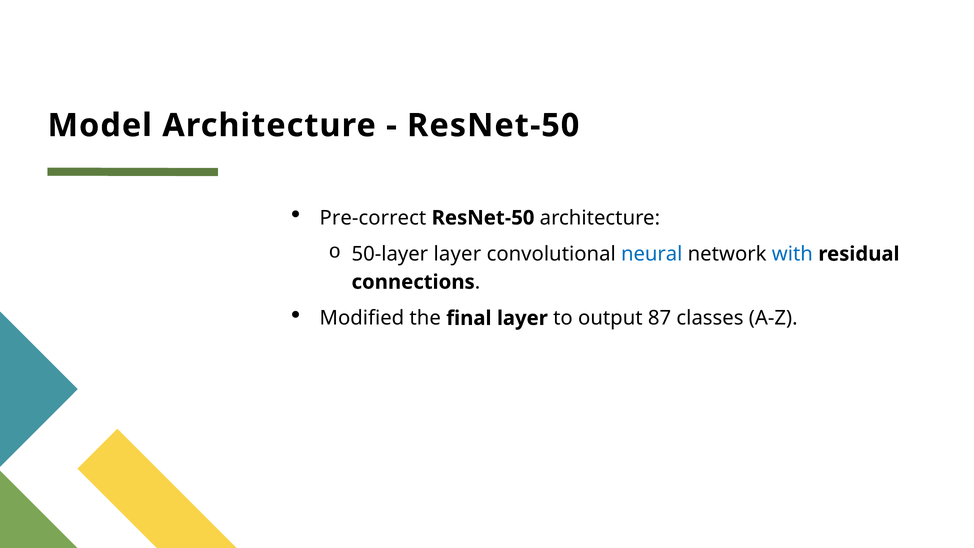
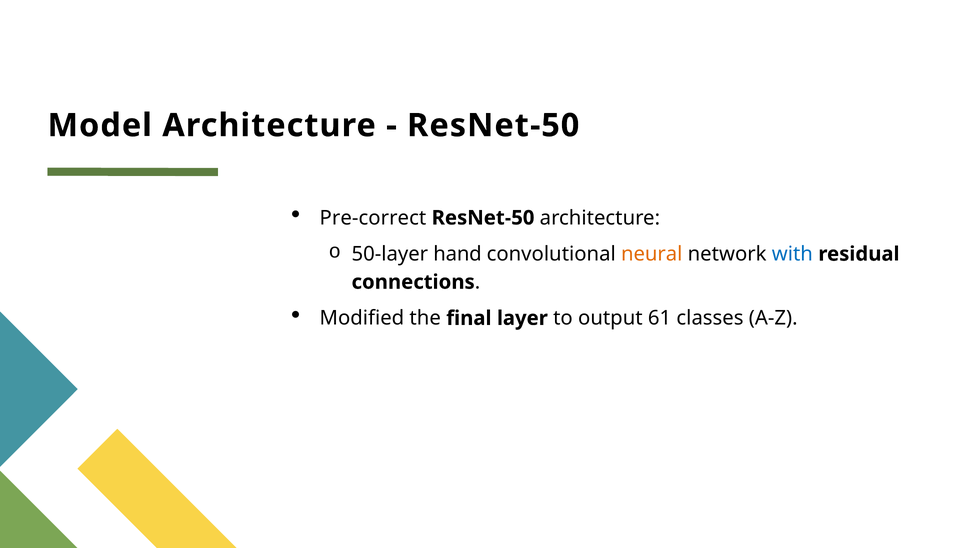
50-layer layer: layer -> hand (458, 254)
neural colour: blue -> orange (652, 254)
87: 87 -> 61 (660, 318)
